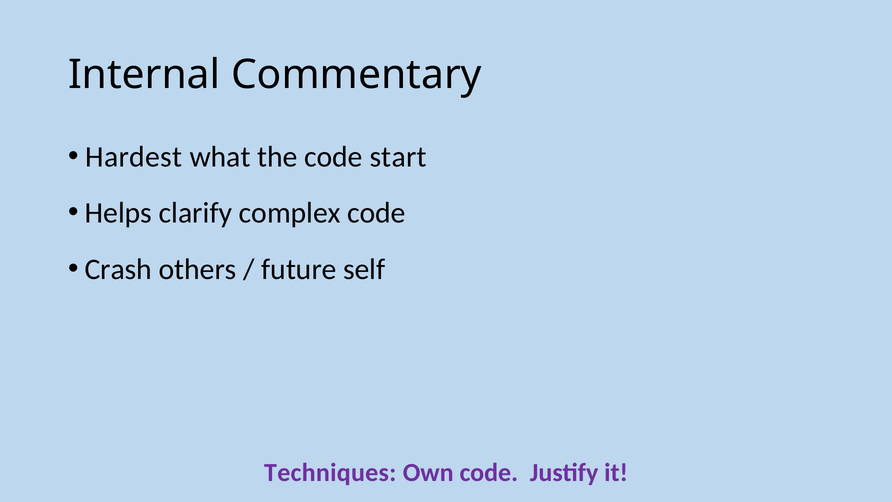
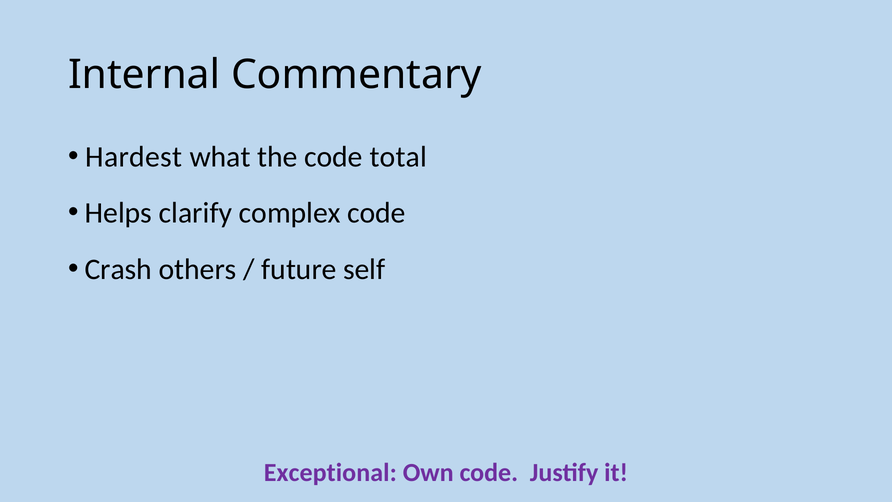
start: start -> total (398, 157)
Techniques: Techniques -> Exceptional (330, 473)
